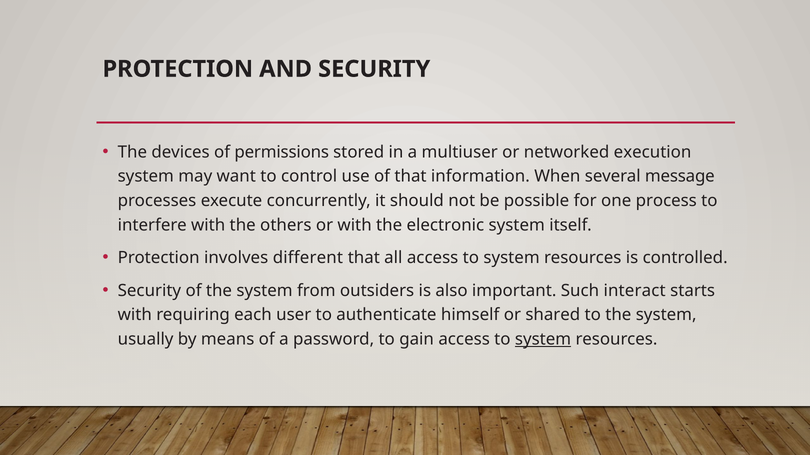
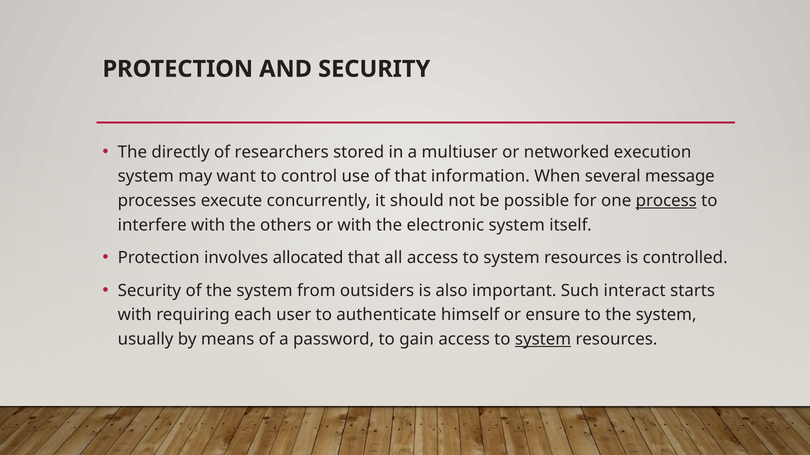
devices: devices -> directly (181, 152)
permissions: permissions -> researchers (282, 152)
process underline: none -> present (666, 201)
different: different -> allocated (308, 258)
shared: shared -> ensure (553, 315)
